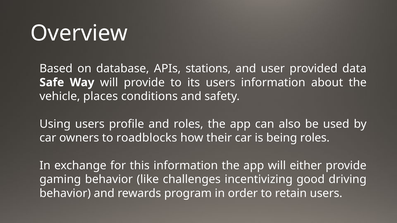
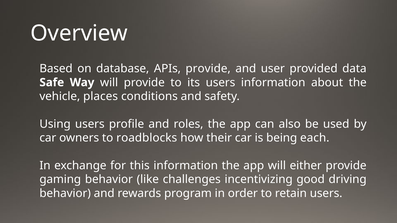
APIs stations: stations -> provide (208, 69)
being roles: roles -> each (315, 138)
